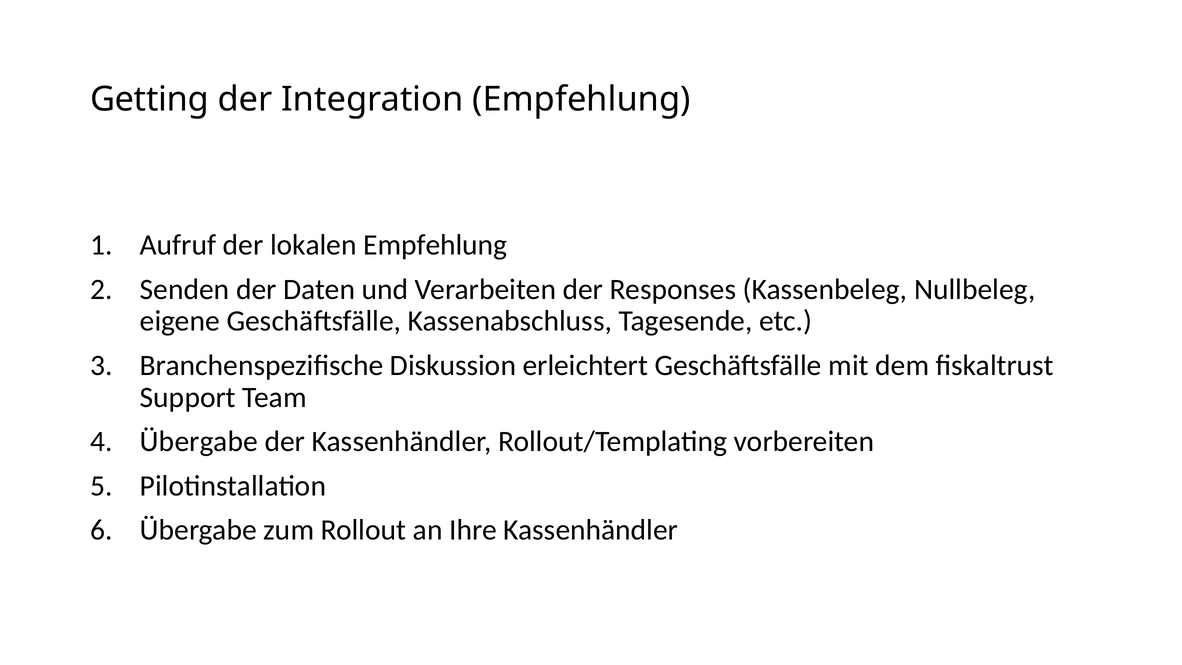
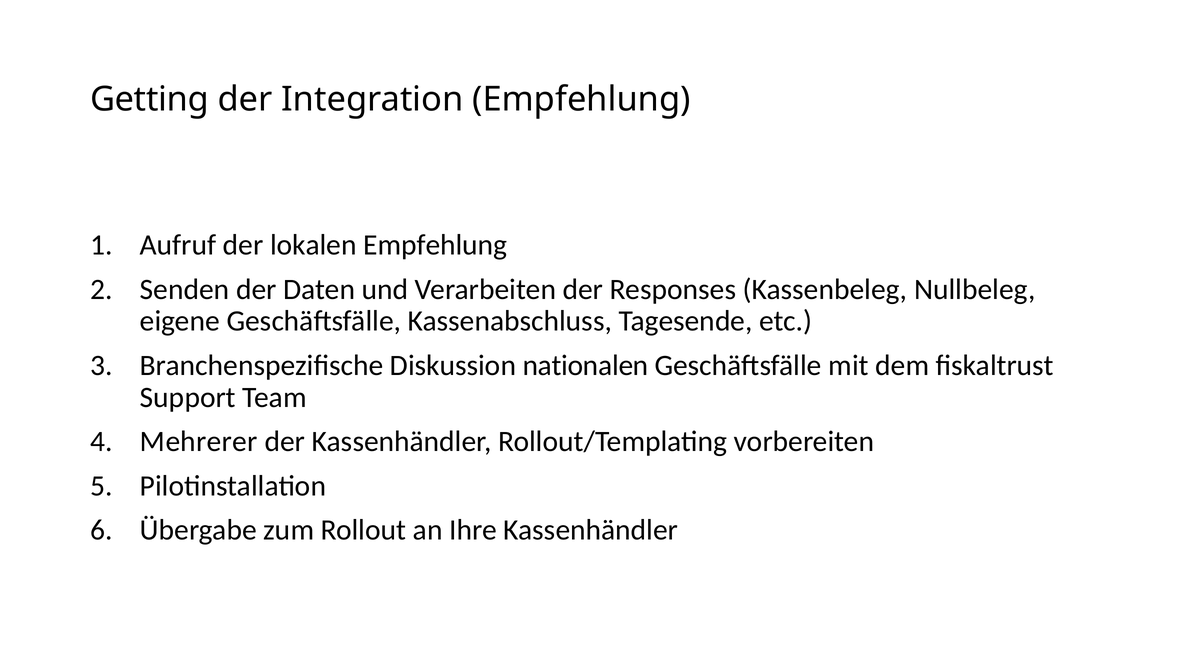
erleichtert: erleichtert -> nationalen (585, 365)
Übergabe: Übergabe -> Mehrerer (199, 441)
